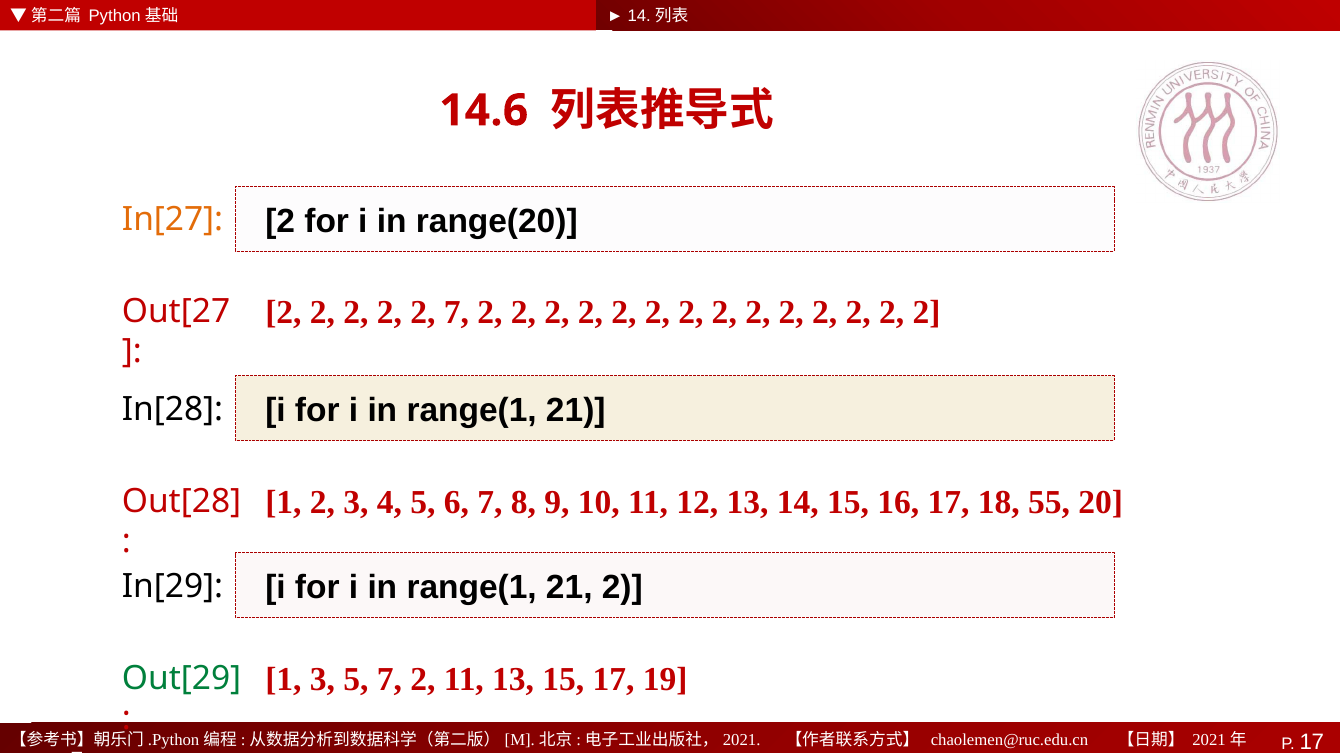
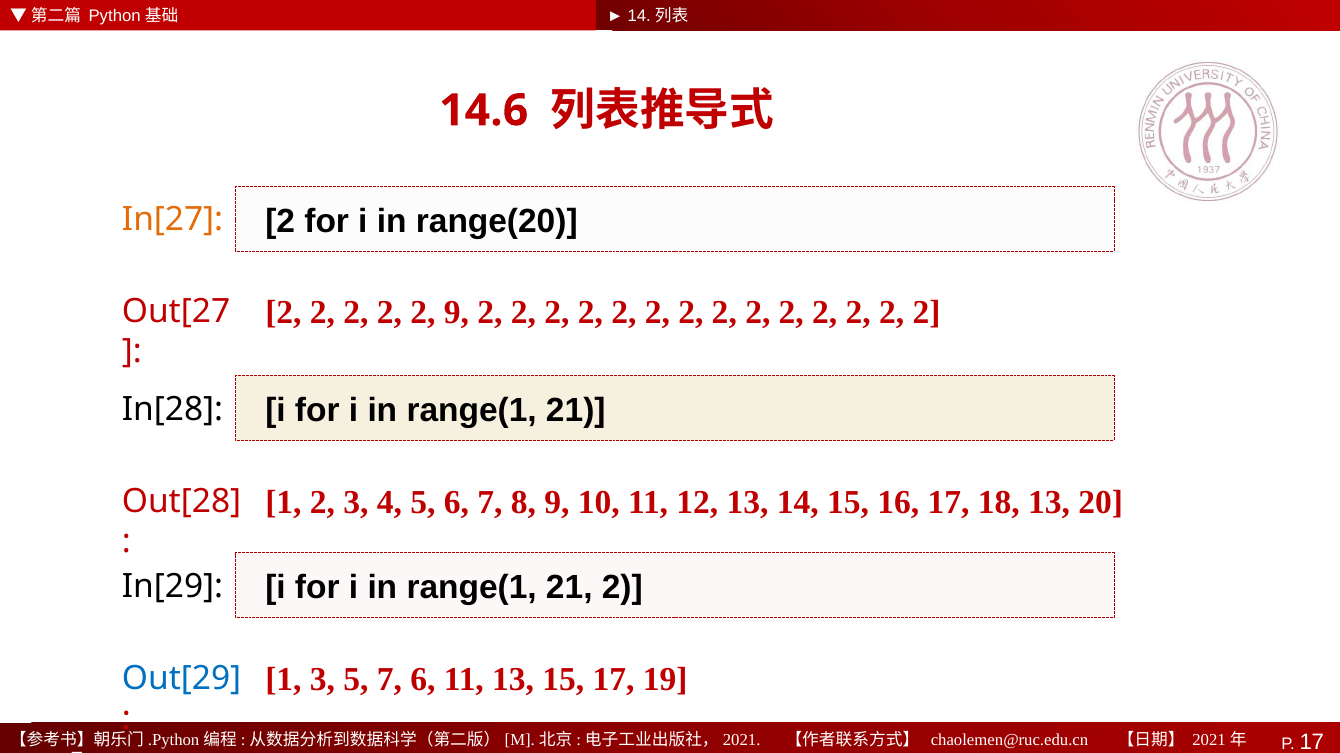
2 7: 7 -> 9 (456, 313)
18 55: 55 -> 13 (1049, 503)
5 7 2: 2 -> 6 (423, 680)
Out[29 colour: green -> blue (182, 679)
